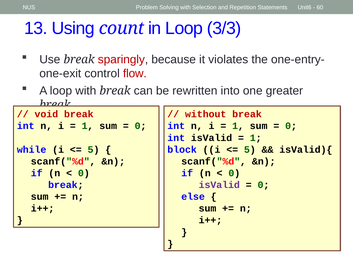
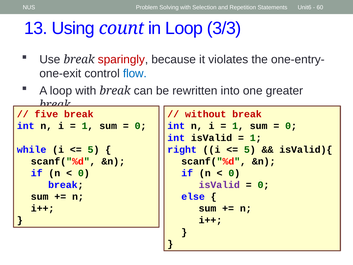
flow colour: red -> blue (135, 74)
void: void -> five (46, 114)
block: block -> right (182, 149)
